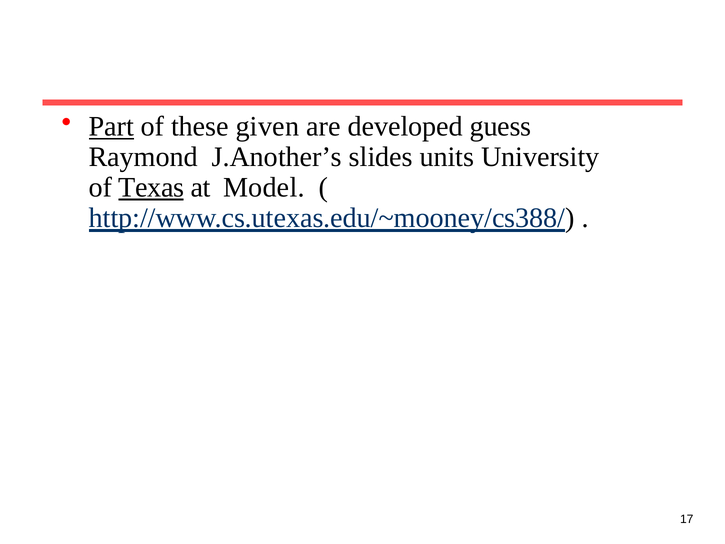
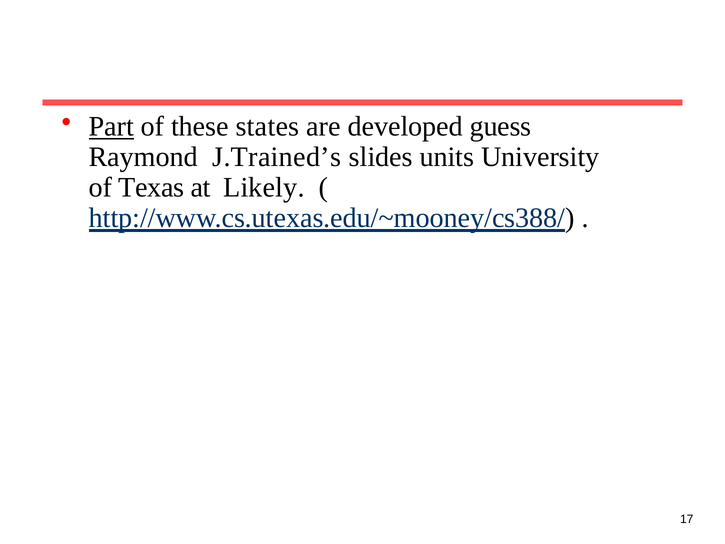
given: given -> states (267, 126)
J.Another’s: J.Another’s -> J.Trained’s (277, 157)
Texas underline: present -> none (151, 187)
Model: Model -> Likely (264, 187)
